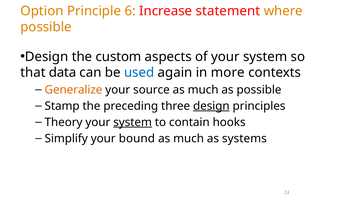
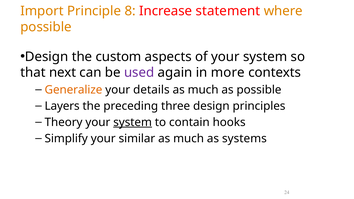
Option: Option -> Import (42, 11)
6: 6 -> 8 (130, 11)
data: data -> next (63, 73)
used colour: blue -> purple (139, 73)
source: source -> details (151, 90)
Stamp: Stamp -> Layers (62, 106)
design underline: present -> none (211, 106)
bound: bound -> similar (137, 139)
